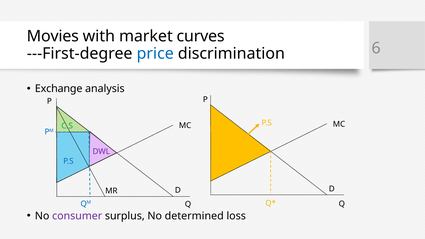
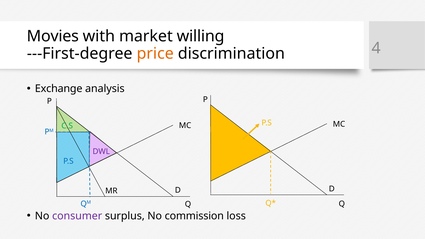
curves: curves -> willing (201, 36)
price colour: blue -> orange (155, 54)
6: 6 -> 4 (376, 48)
determined: determined -> commission (194, 216)
